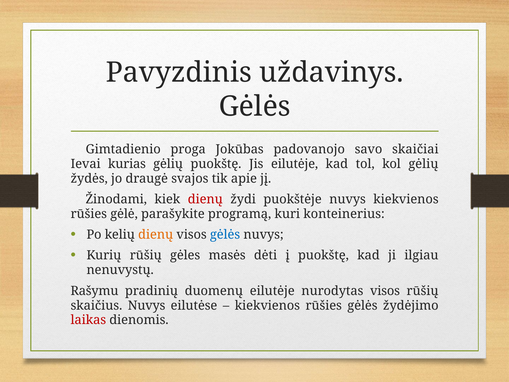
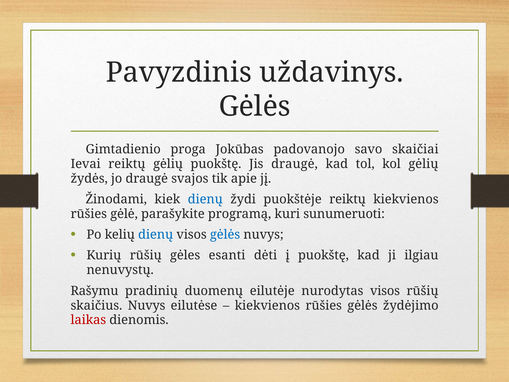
Ievai kurias: kurias -> reiktų (127, 164)
Jis eilutėje: eilutėje -> draugė (294, 164)
dienų colour: red -> blue (205, 199)
puokštėje nuvys: nuvys -> reiktų (348, 199)
konteinerius: konteinerius -> sunumeruoti (344, 214)
dienų colour: orange -> blue (156, 234)
masės: masės -> esanti (227, 255)
